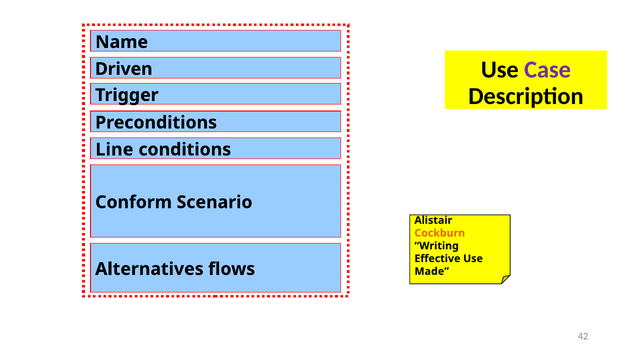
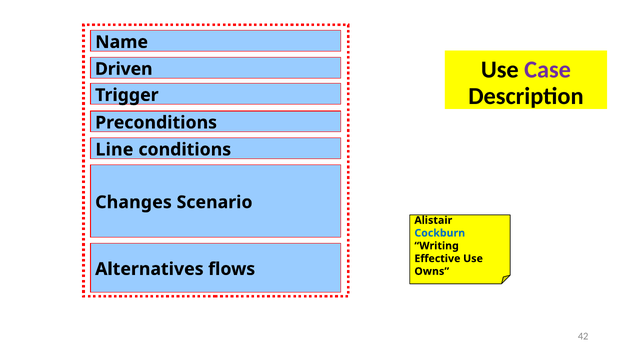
Conform: Conform -> Changes (133, 202)
Cockburn colour: orange -> blue (440, 233)
Made: Made -> Owns (432, 271)
